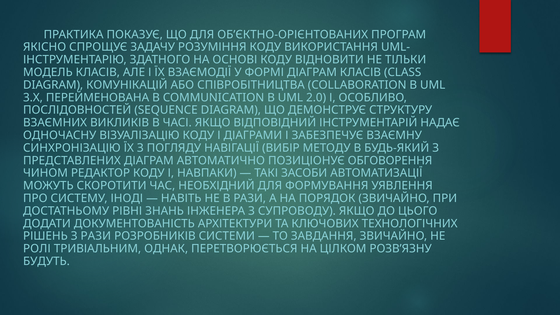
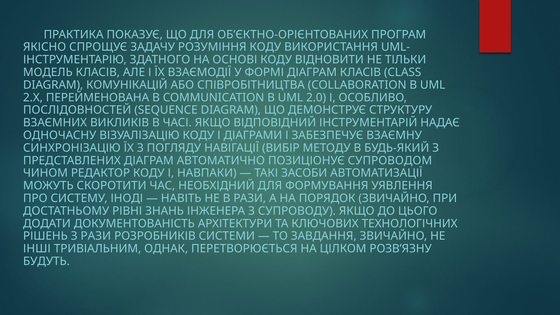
3.X: 3.X -> 2.X (33, 98)
ОБГОВОРЕННЯ: ОБГОВОРЕННЯ -> СУПРОВОДОМ (390, 161)
РОЛІ: РОЛІ -> ІНШІ (37, 249)
